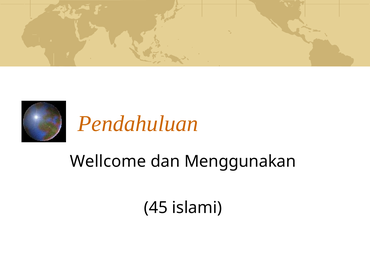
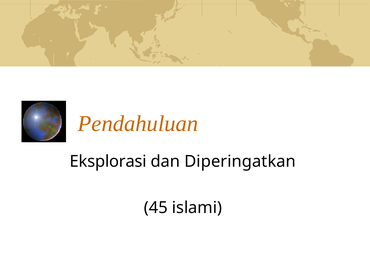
Wellcome: Wellcome -> Eksplorasi (108, 161)
Menggunakan: Menggunakan -> Diperingatkan (240, 161)
